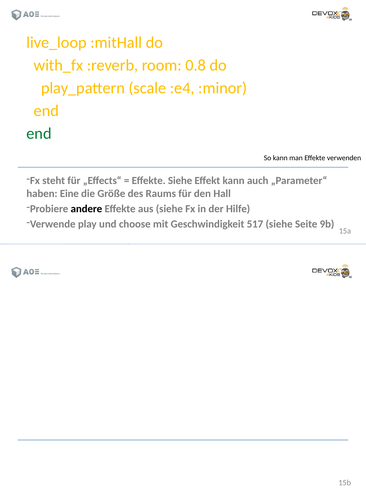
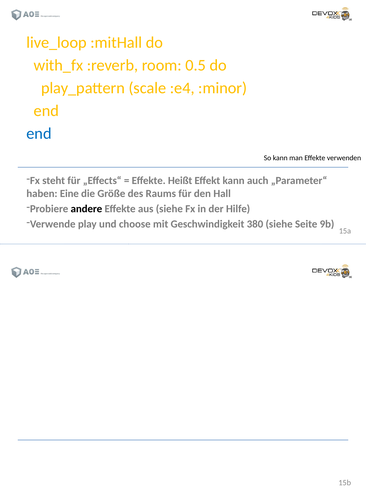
0.8: 0.8 -> 0.5 (196, 65)
end colour: green -> blue (39, 134)
Effekte Siehe: Siehe -> Heißt (180, 181)
517: 517 -> 380 (255, 224)
